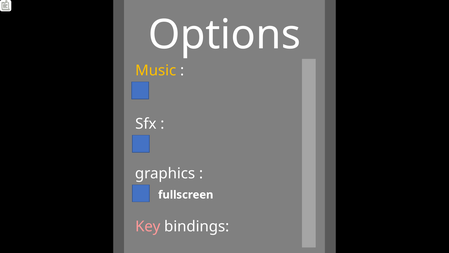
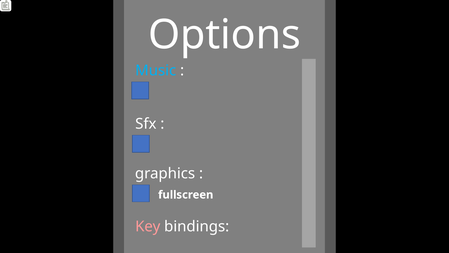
Music colour: yellow -> light blue (156, 70)
